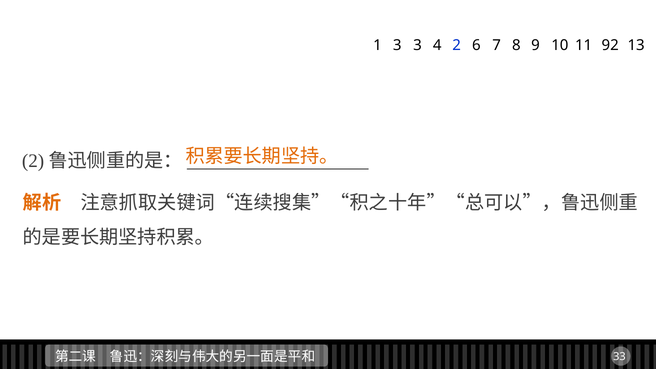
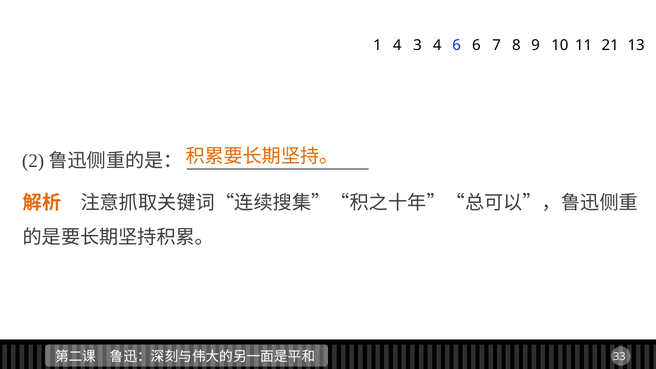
1 3: 3 -> 4 (397, 45)
4 2: 2 -> 6 (457, 45)
92: 92 -> 21 (610, 45)
